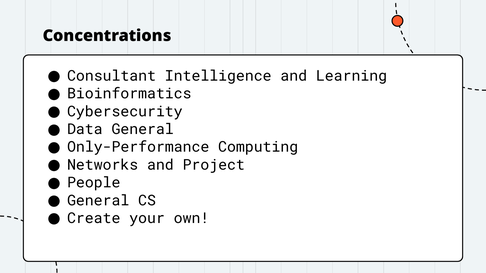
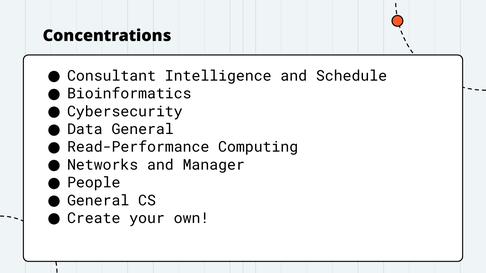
Learning: Learning -> Schedule (352, 76)
Only-Performance: Only-Performance -> Read-Performance (138, 147)
Project: Project -> Manager (214, 165)
